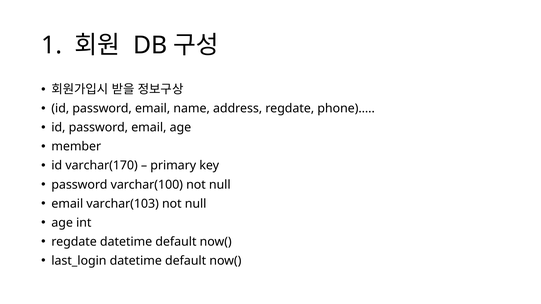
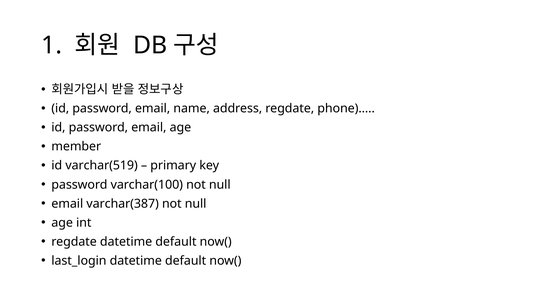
varchar(170: varchar(170 -> varchar(519 (102, 166)
varchar(103: varchar(103 -> varchar(387 (123, 204)
